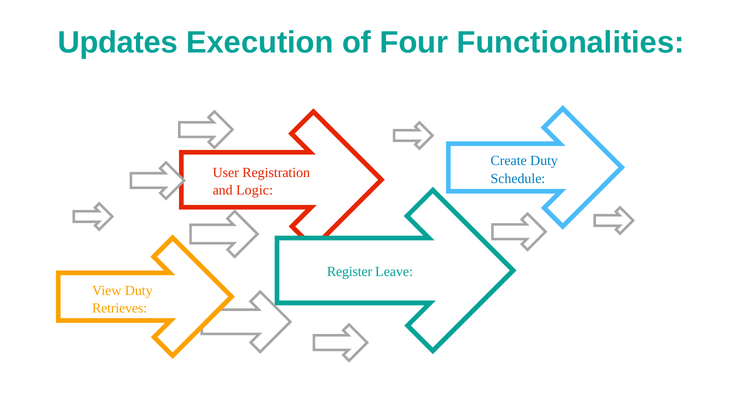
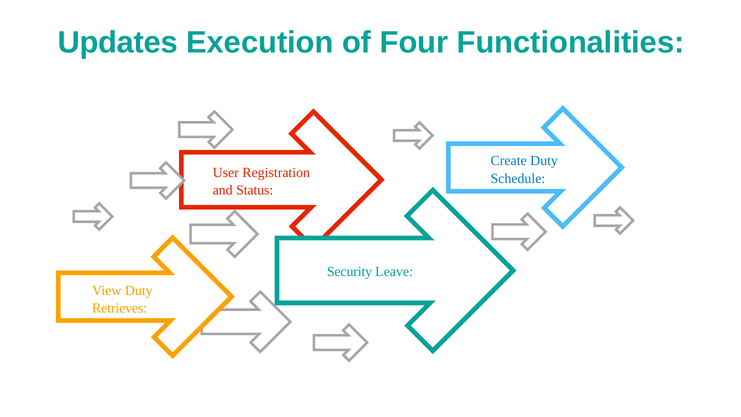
Logic: Logic -> Status (255, 190)
Register: Register -> Security (350, 271)
